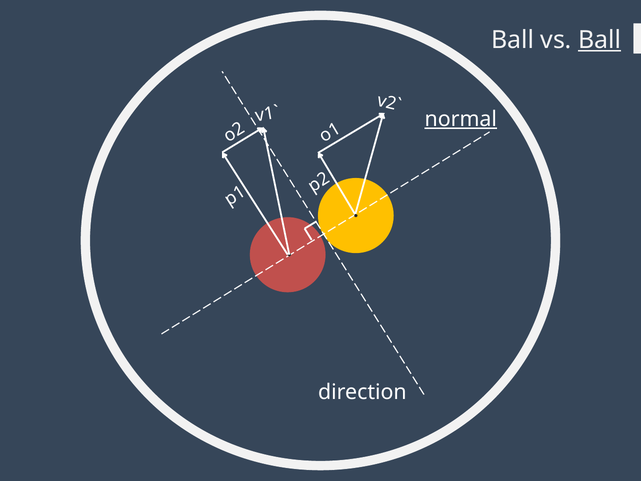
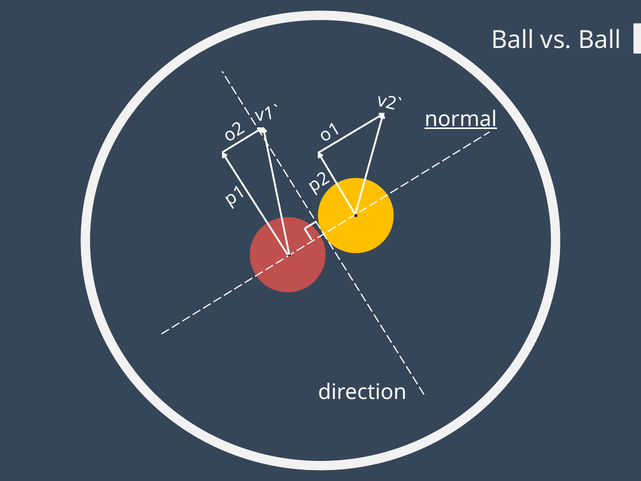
Ball underline: present -> none (600, 40)
